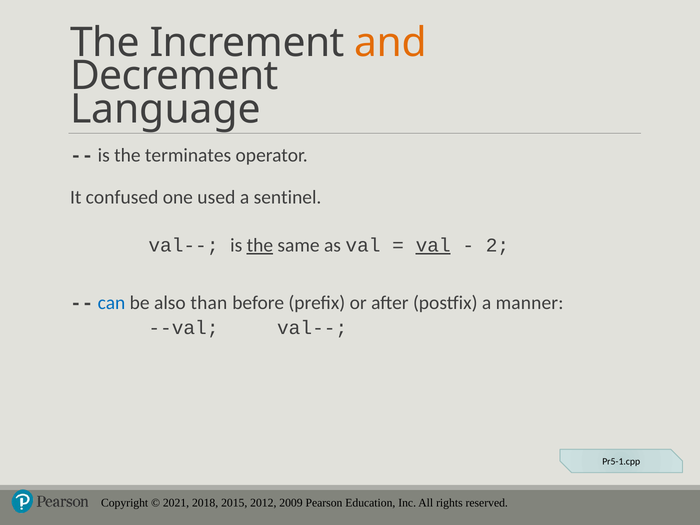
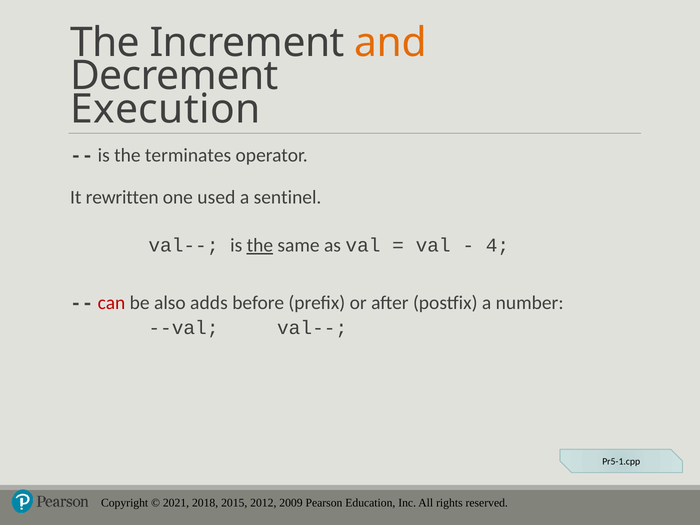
Language: Language -> Execution (165, 109)
confused: confused -> rewritten (122, 197)
val underline: present -> none (433, 245)
2: 2 -> 4 (497, 245)
can colour: blue -> red (112, 303)
than: than -> adds (209, 303)
manner: manner -> number (530, 303)
